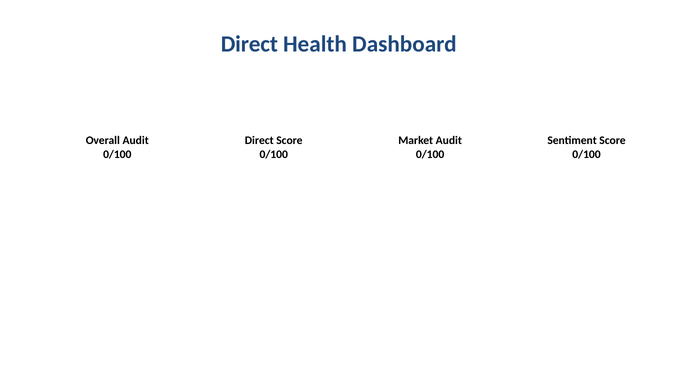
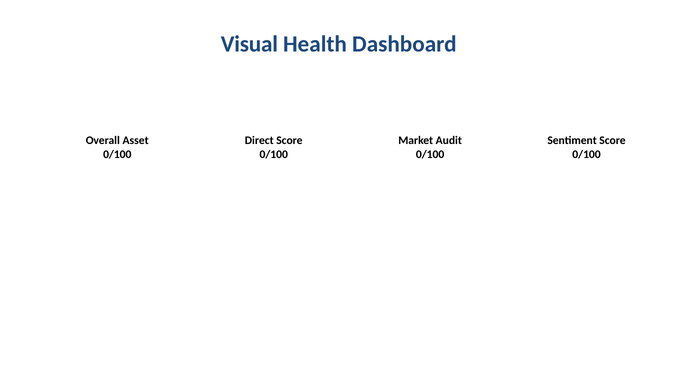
Direct: Direct -> Visual (249, 44)
Overall Audit: Audit -> Asset (136, 141)
